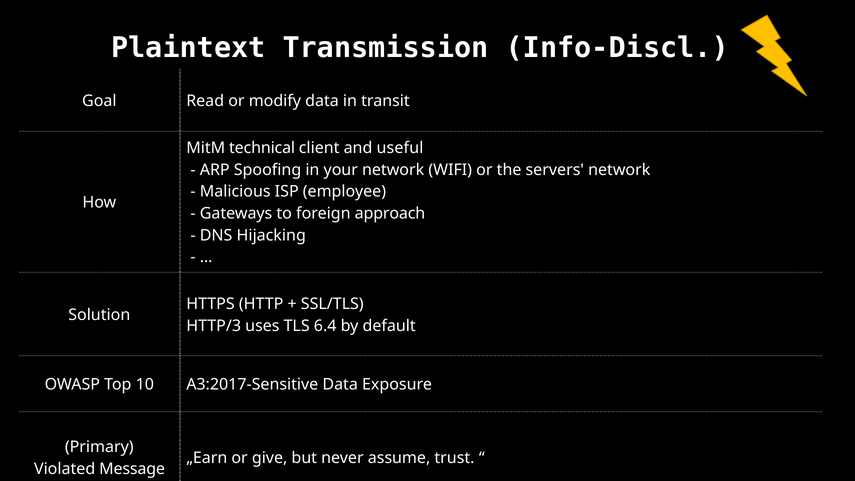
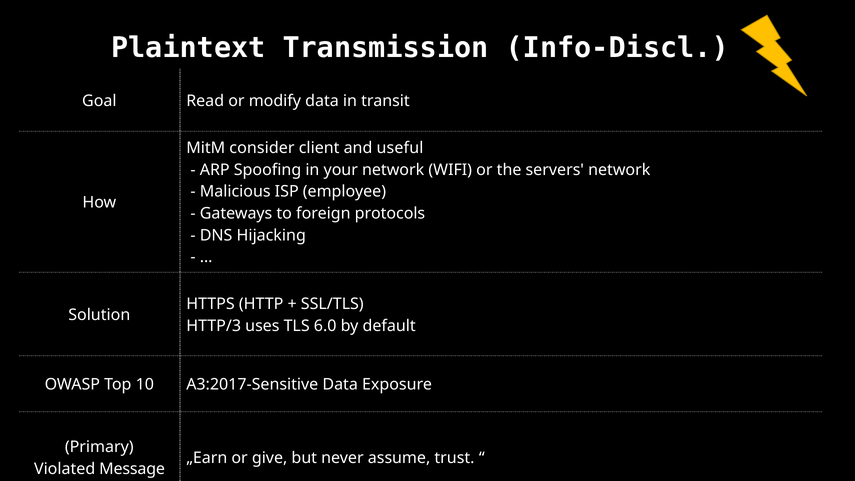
technical: technical -> consider (262, 148)
approach: approach -> protocols (390, 213)
6.4: 6.4 -> 6.0 (325, 326)
